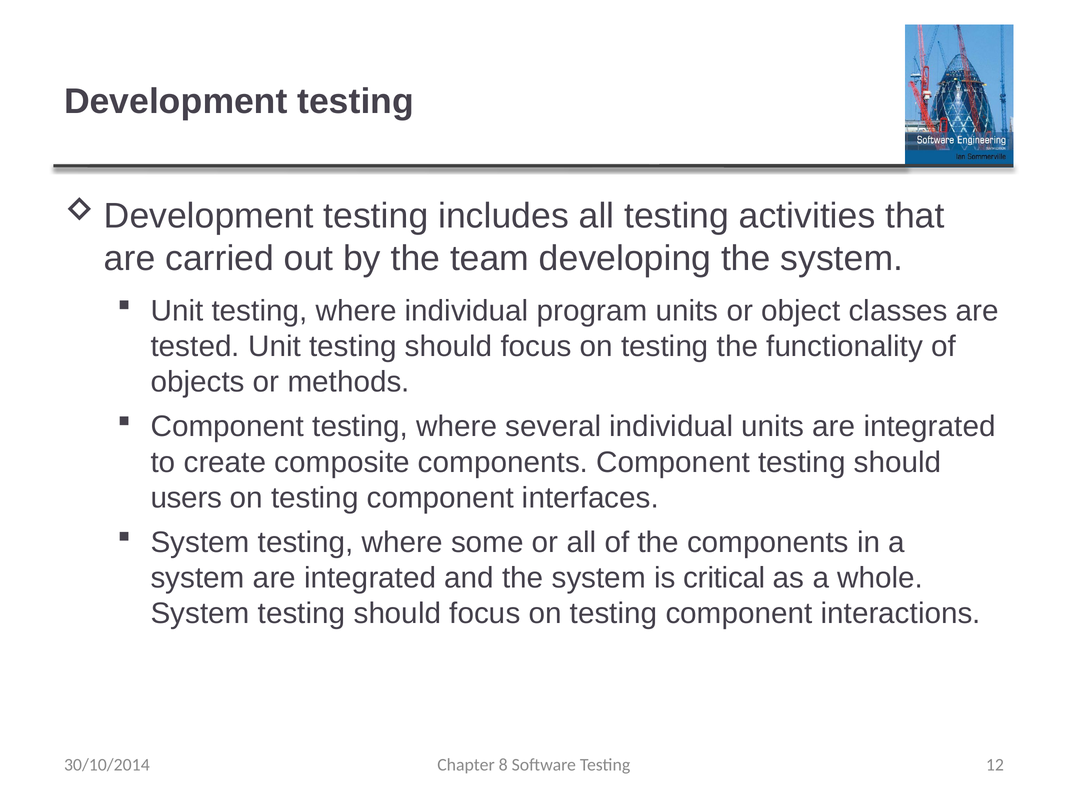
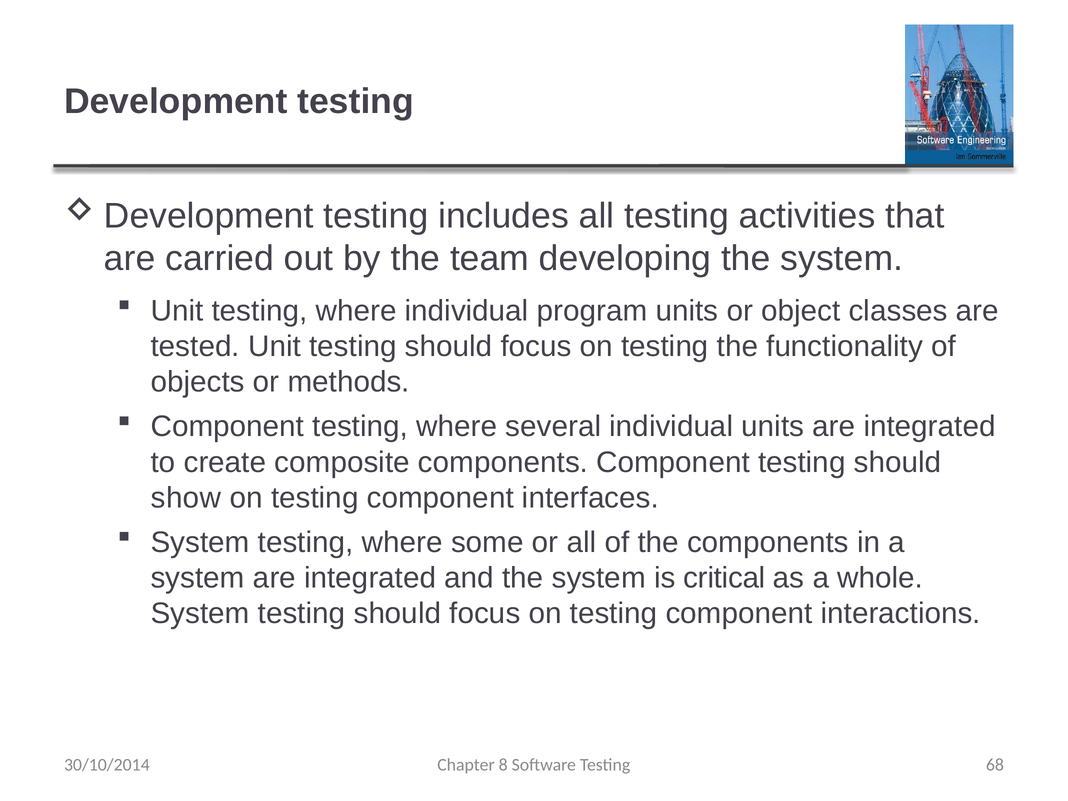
users: users -> show (186, 498)
12: 12 -> 68 (995, 765)
